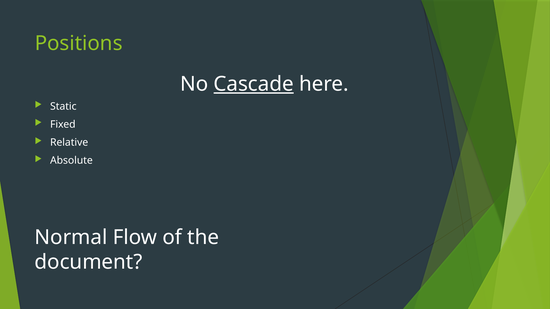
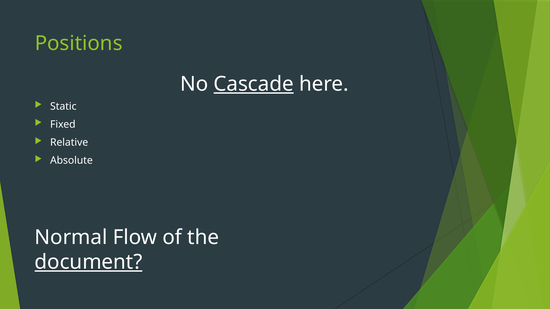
document underline: none -> present (88, 263)
